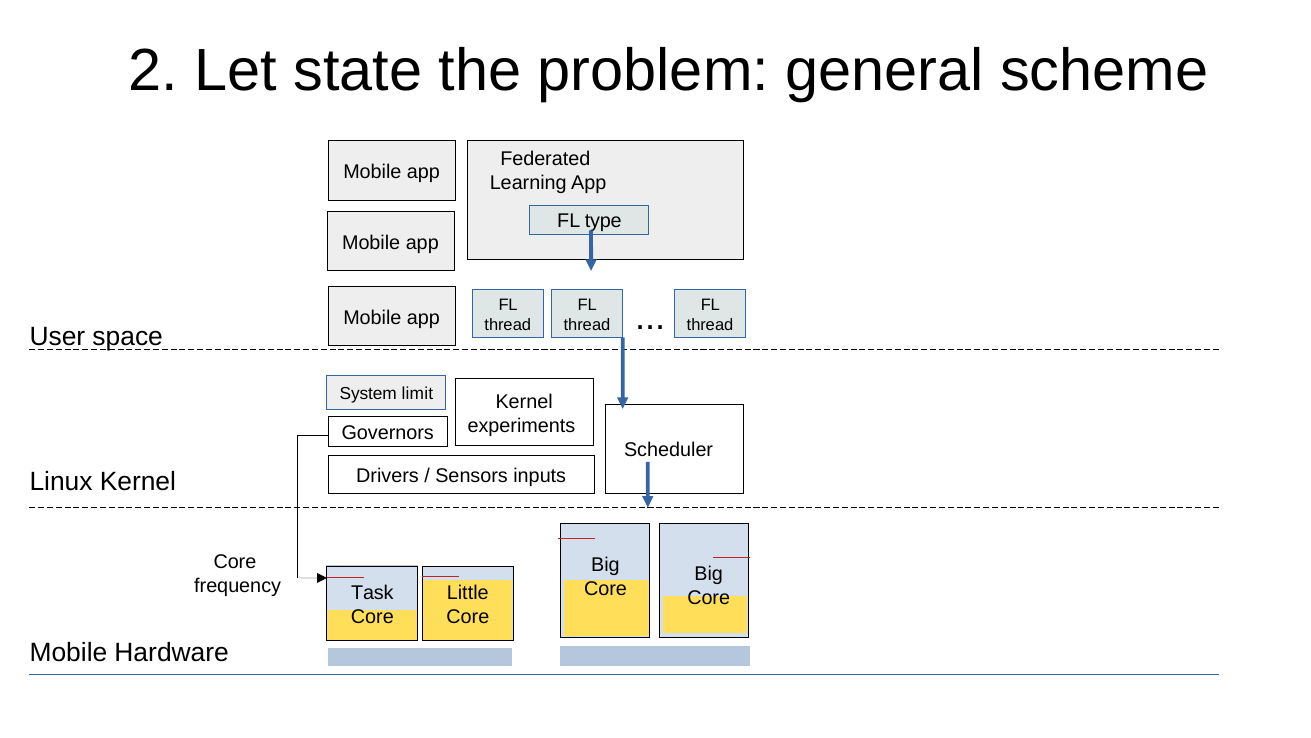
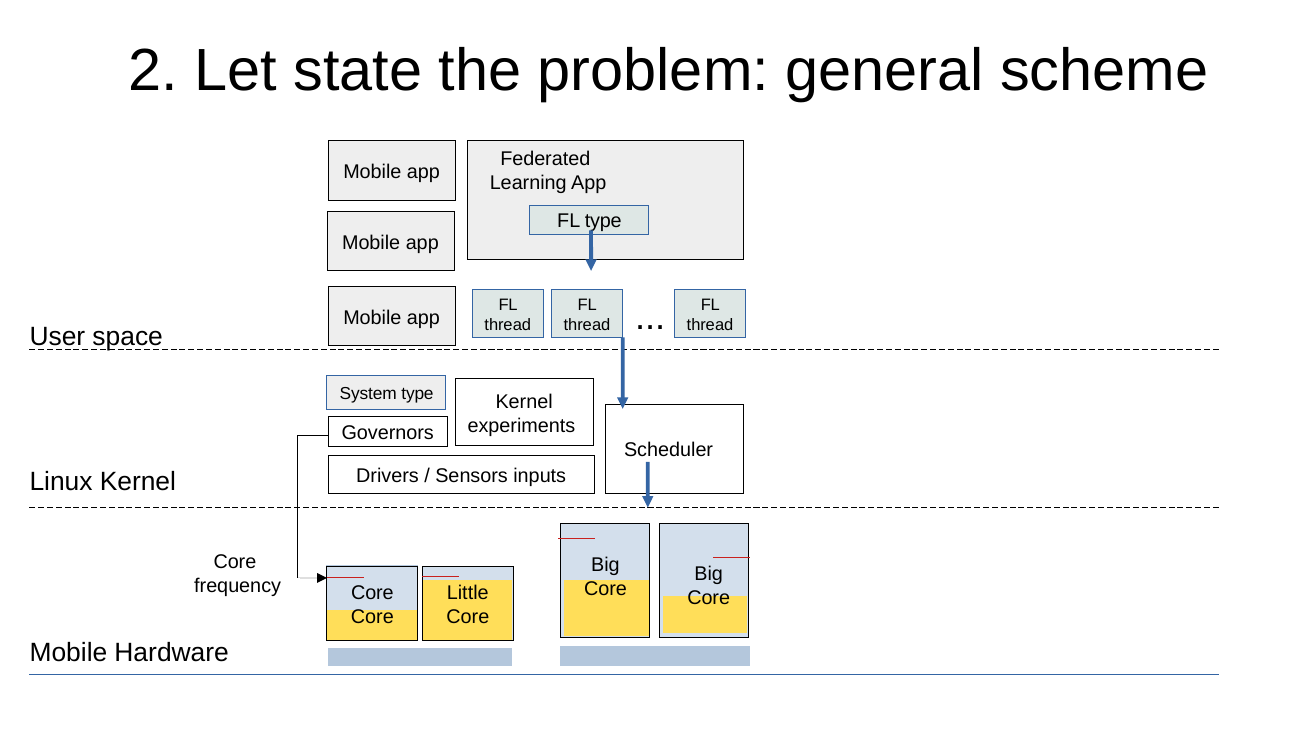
System limit: limit -> type (418, 394)
Task: Task -> Core (372, 593)
